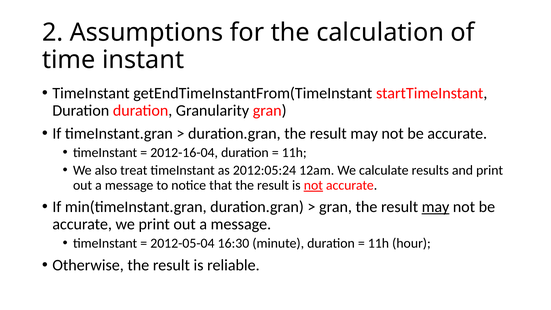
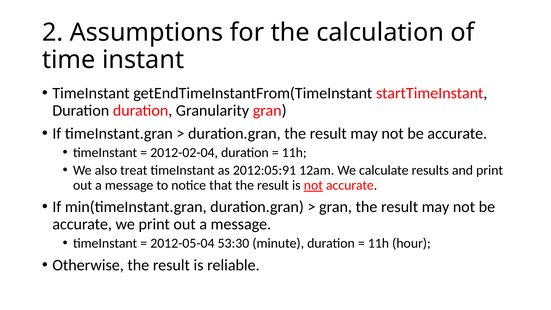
2012-16-04: 2012-16-04 -> 2012-02-04 (184, 153)
2012:05:24: 2012:05:24 -> 2012:05:91 (264, 170)
may underline: present -> none (436, 207)
16:30: 16:30 -> 53:30 (233, 243)
